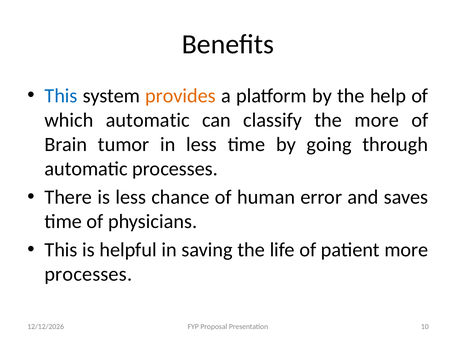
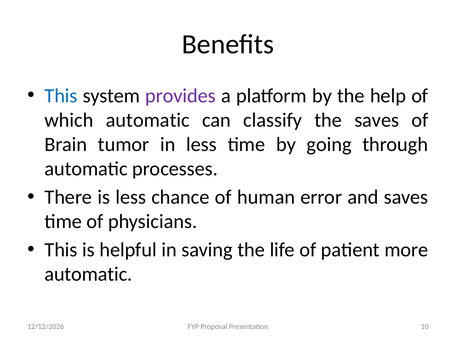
provides colour: orange -> purple (181, 96)
the more: more -> saves (377, 120)
processes: processes -> automatic (88, 274)
